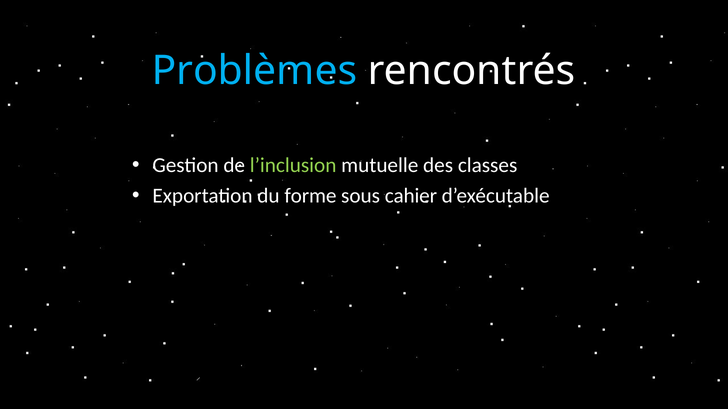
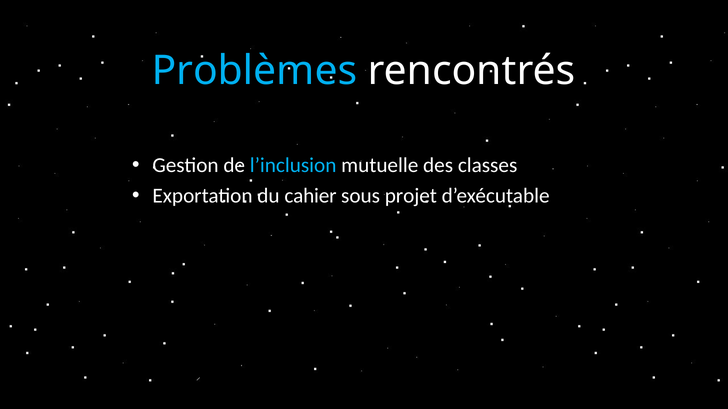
l’inclusion colour: light green -> light blue (293, 165)
forme: forme -> cahier (310, 196)
cahier: cahier -> projet (411, 196)
